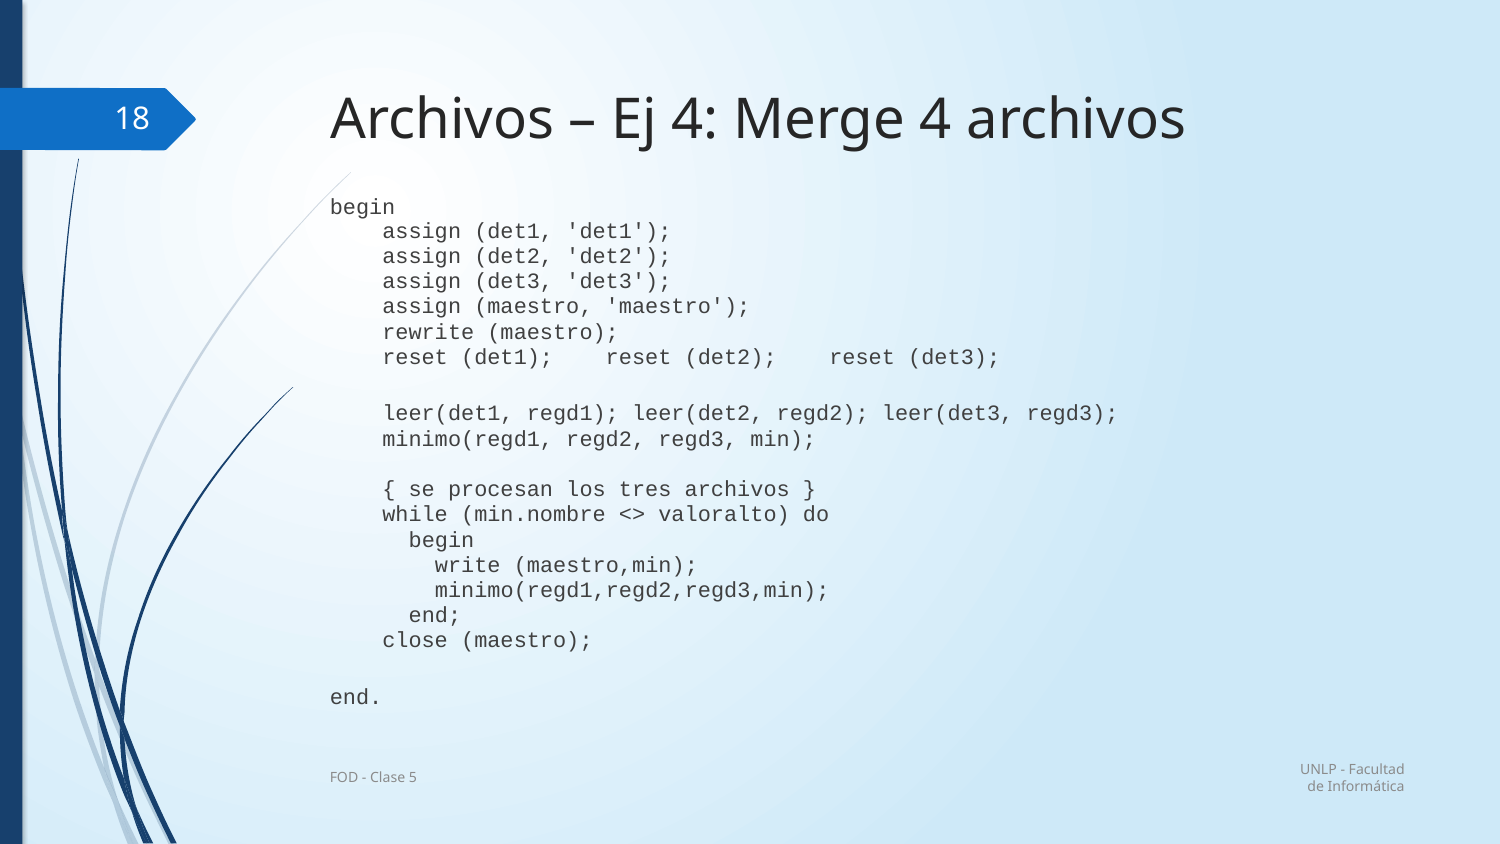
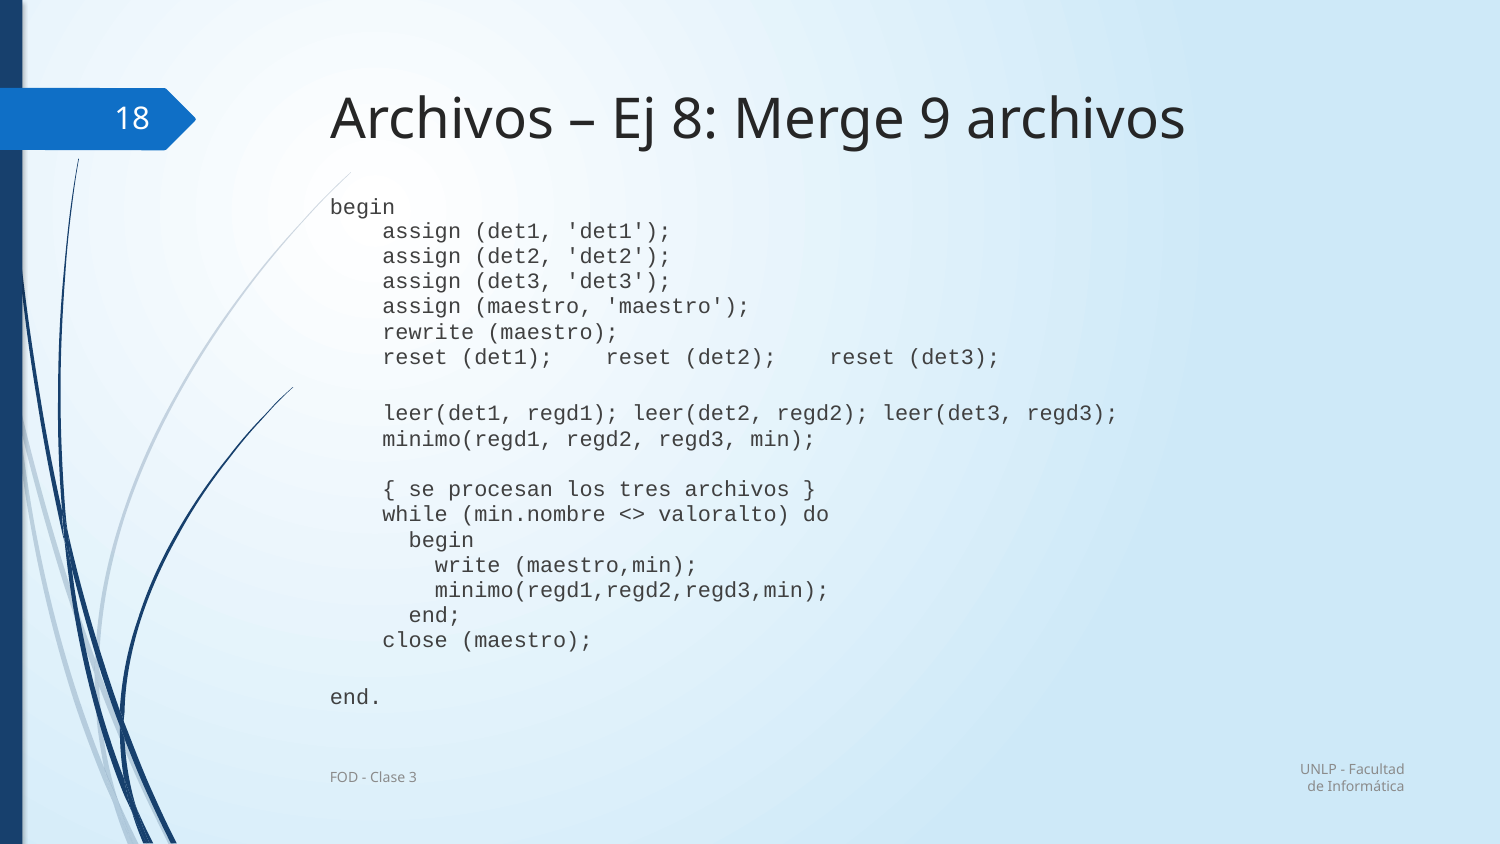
Ej 4: 4 -> 8 (695, 120)
Merge 4: 4 -> 9 (936, 120)
5: 5 -> 3 (413, 777)
